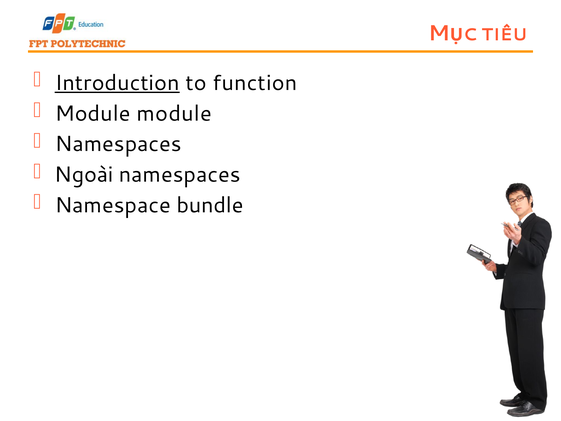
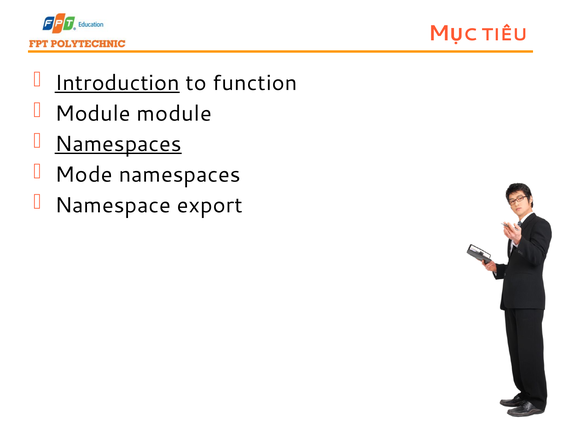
Namespaces underline: none -> present (118, 144)
Ngoài: Ngoài -> Mode (84, 175)
bundle: bundle -> export (210, 205)
